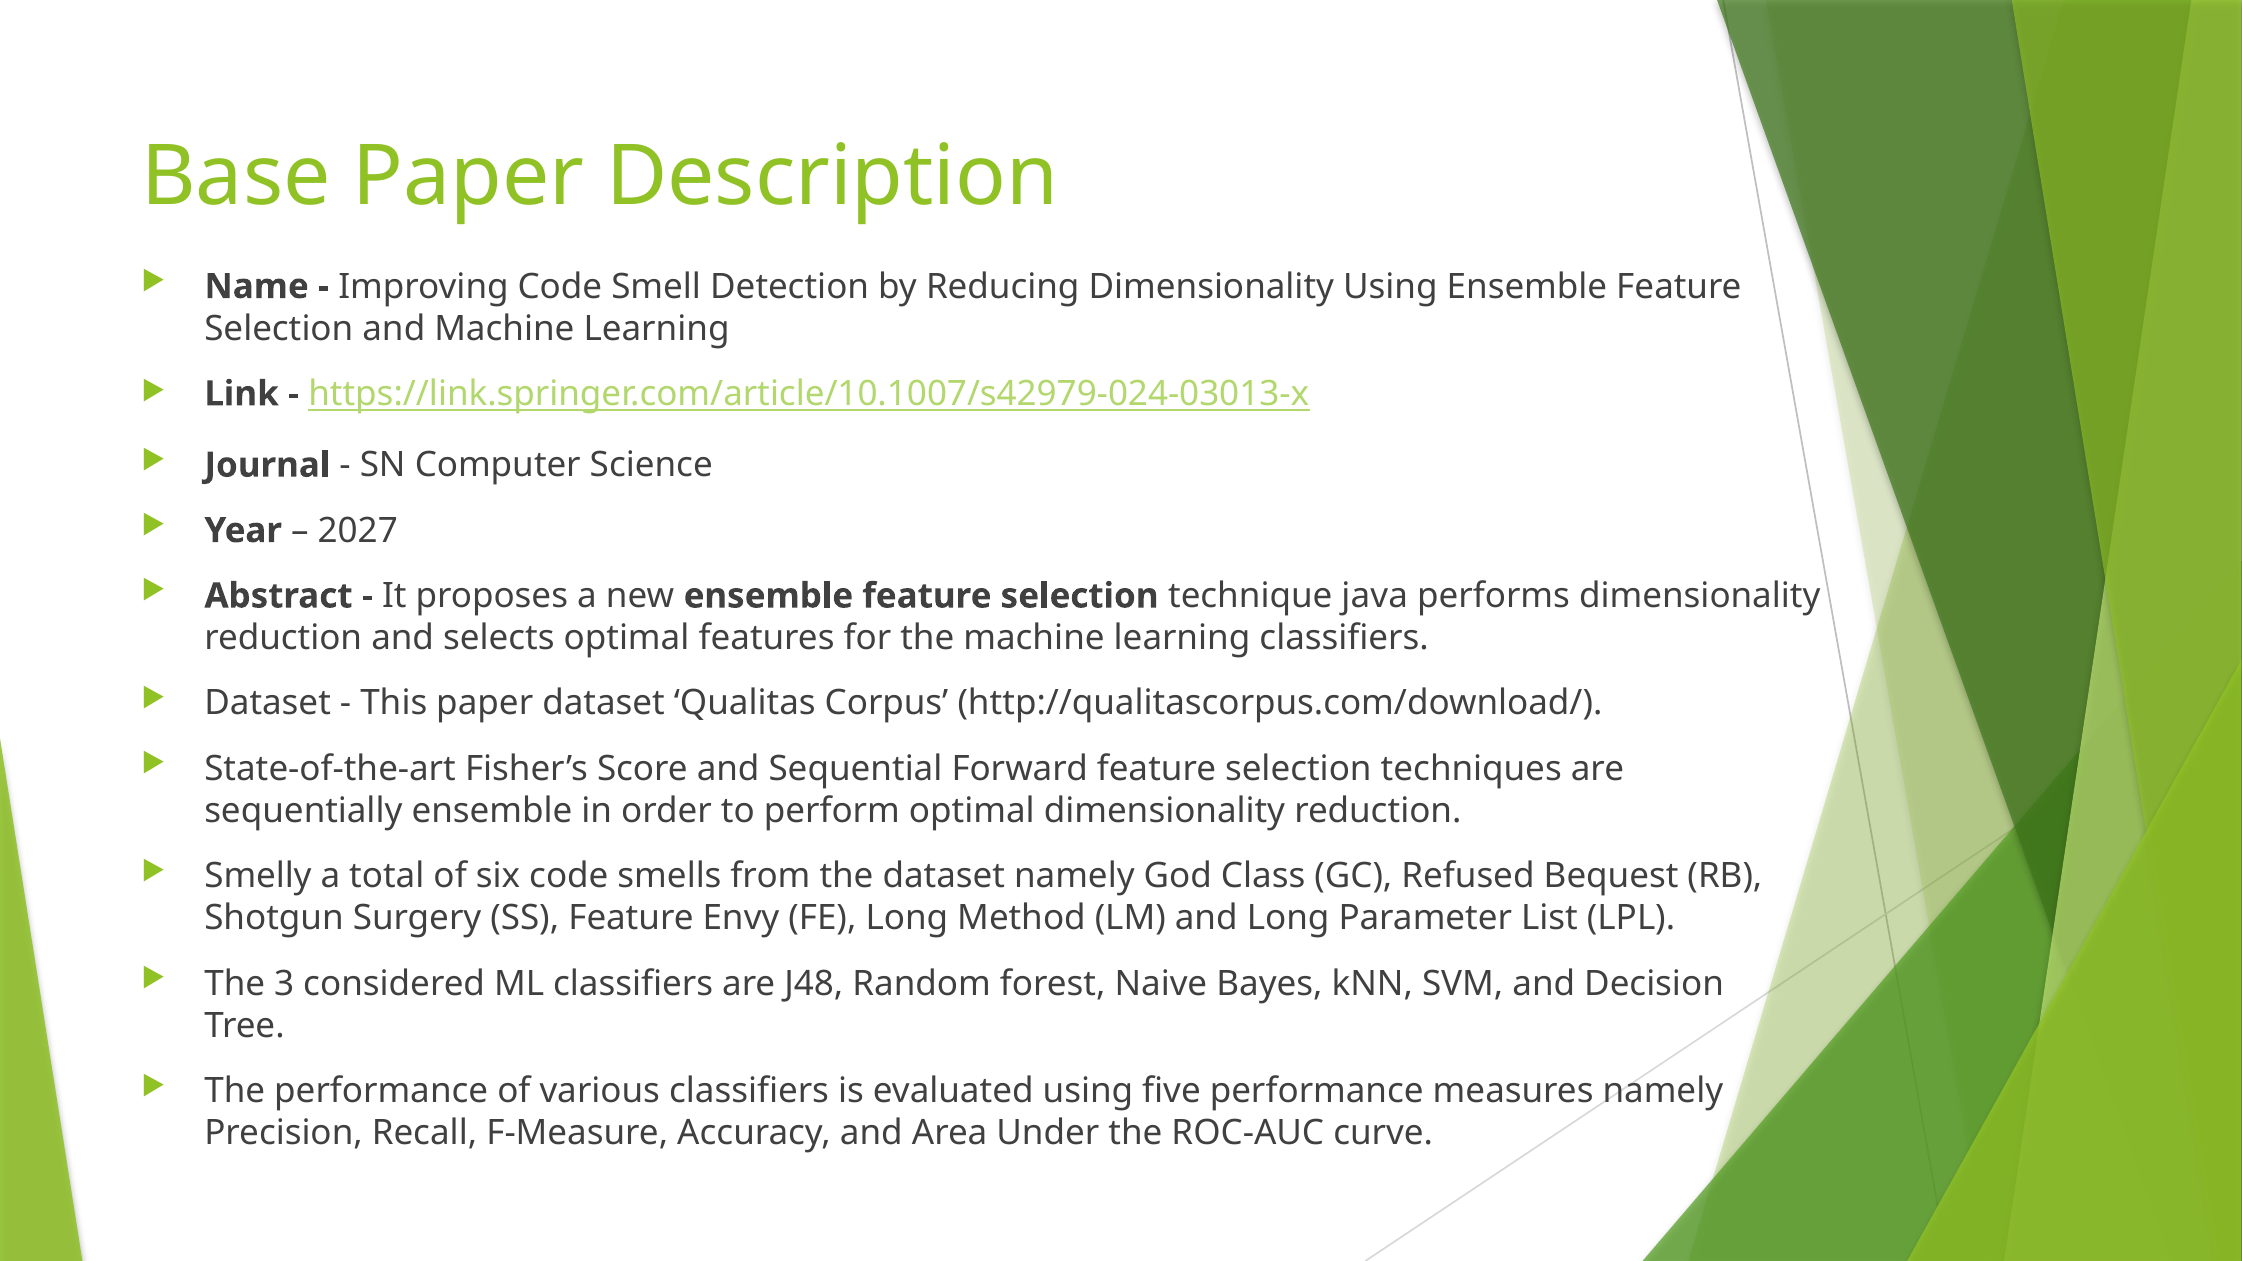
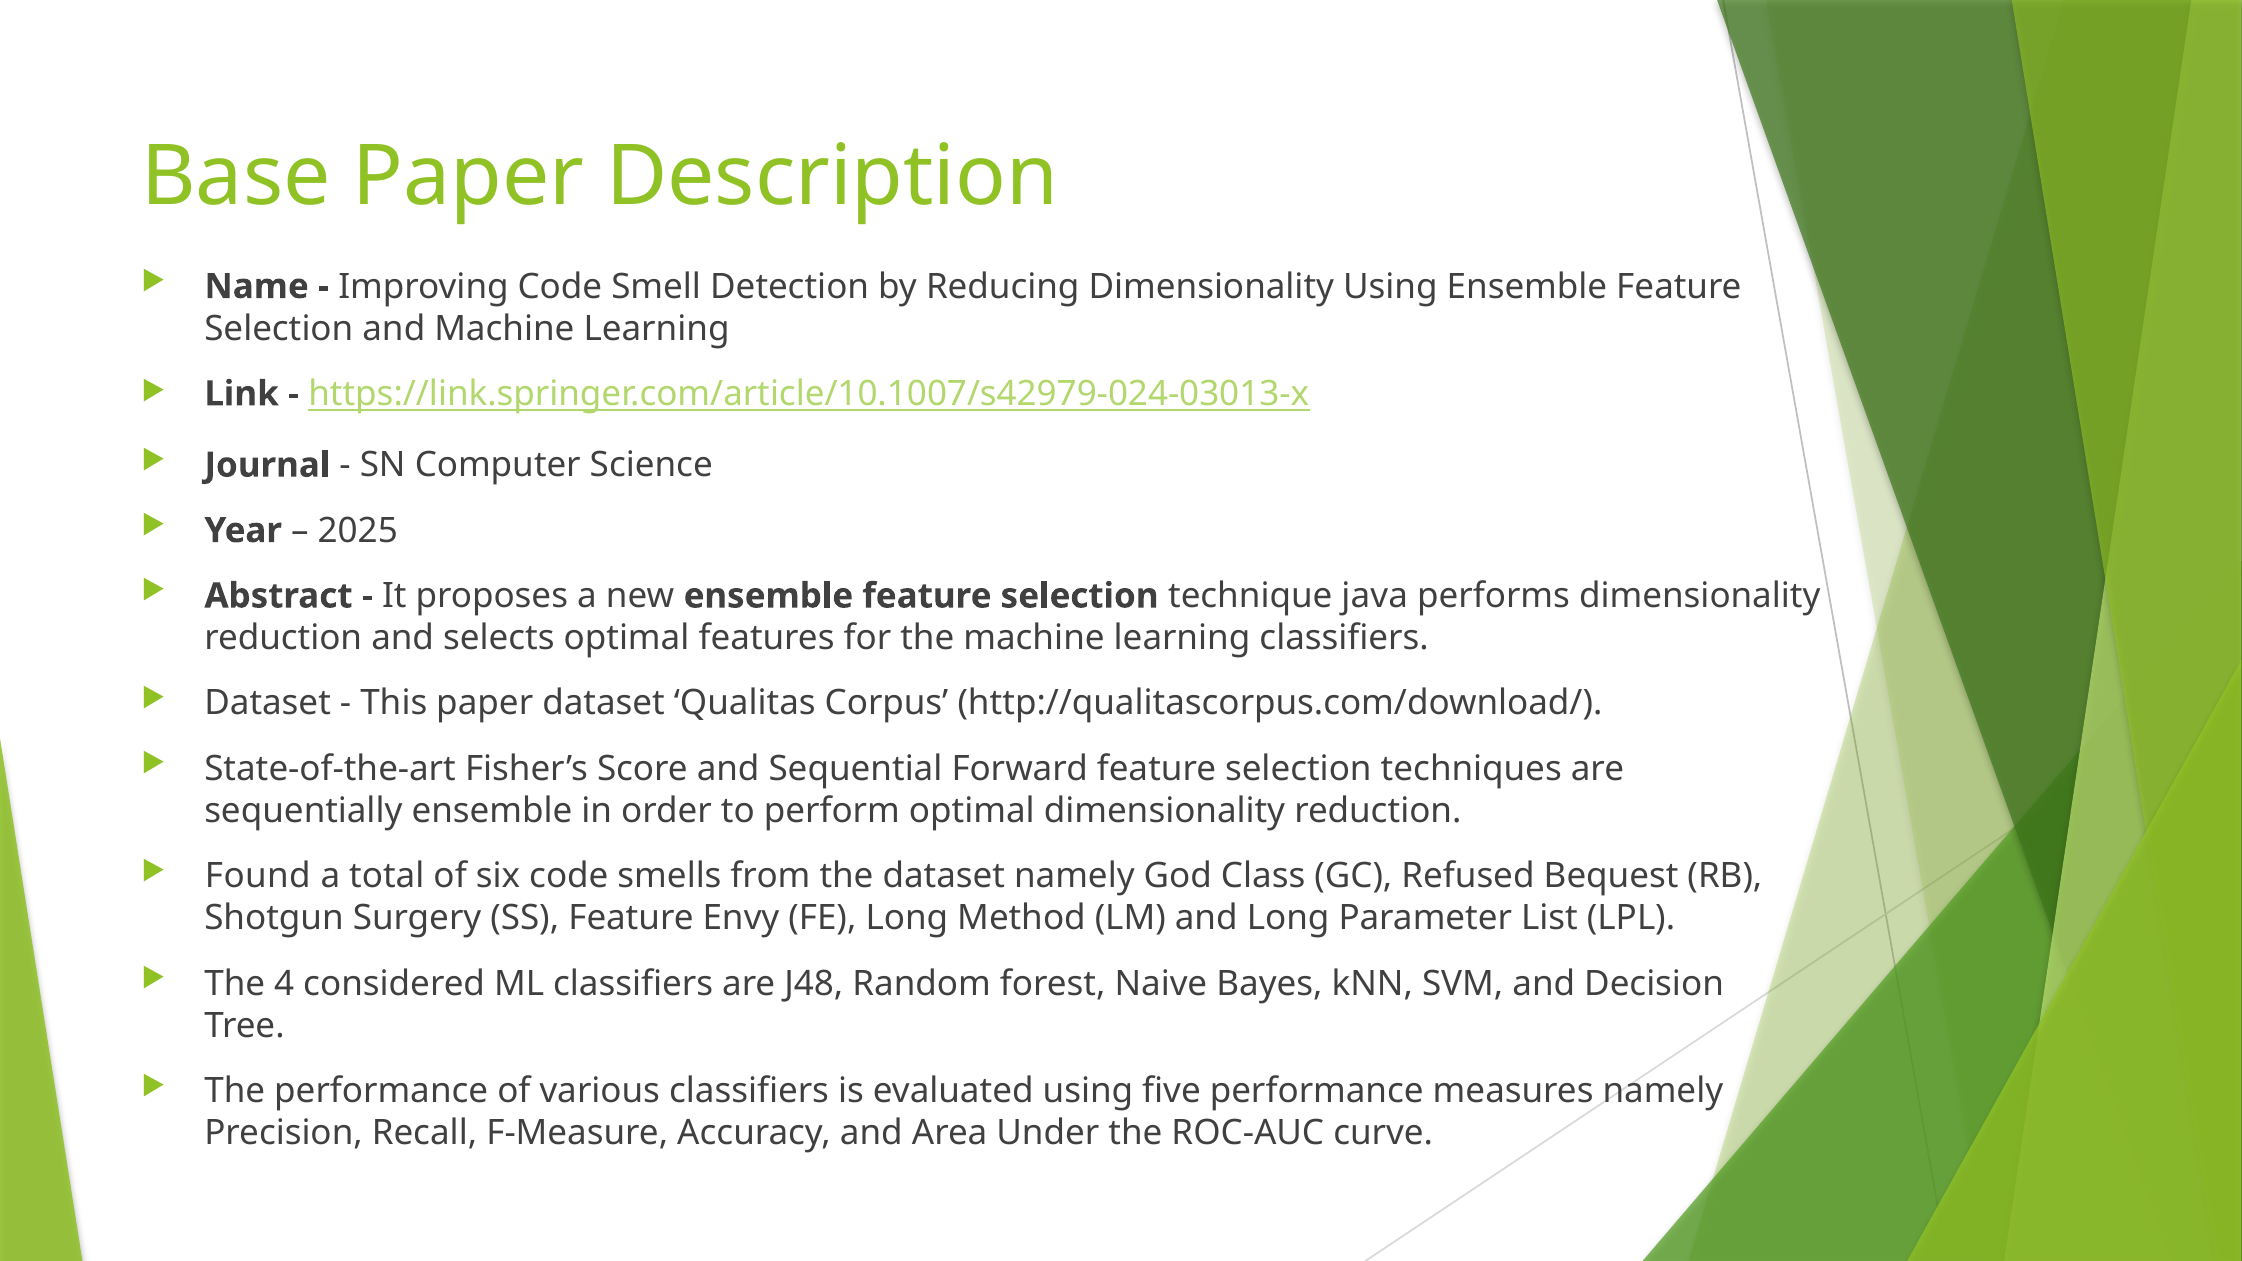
2027: 2027 -> 2025 (358, 531)
Smelly: Smelly -> Found (258, 876)
3: 3 -> 4 (284, 984)
